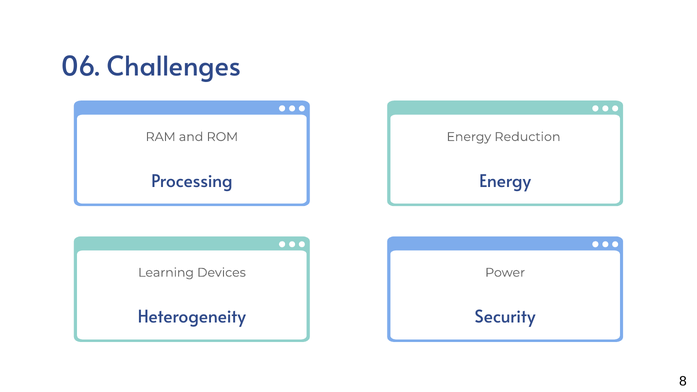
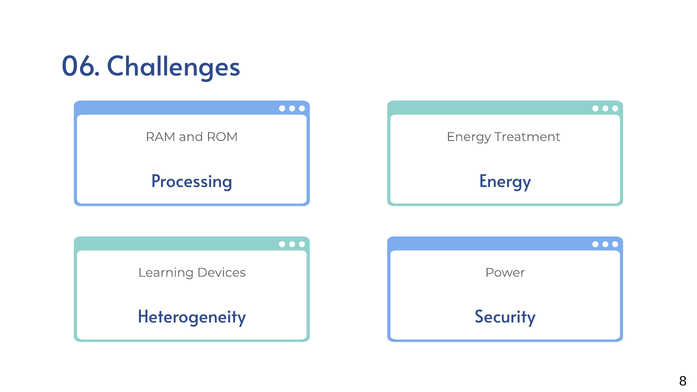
Reduction: Reduction -> Treatment (528, 137)
